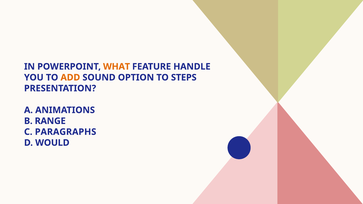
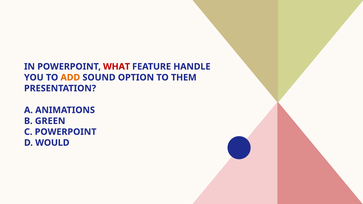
WHAT colour: orange -> red (117, 67)
STEPS: STEPS -> THEM (184, 78)
RANGE: RANGE -> GREEN (50, 121)
C PARAGRAPHS: PARAGRAPHS -> POWERPOINT (66, 132)
